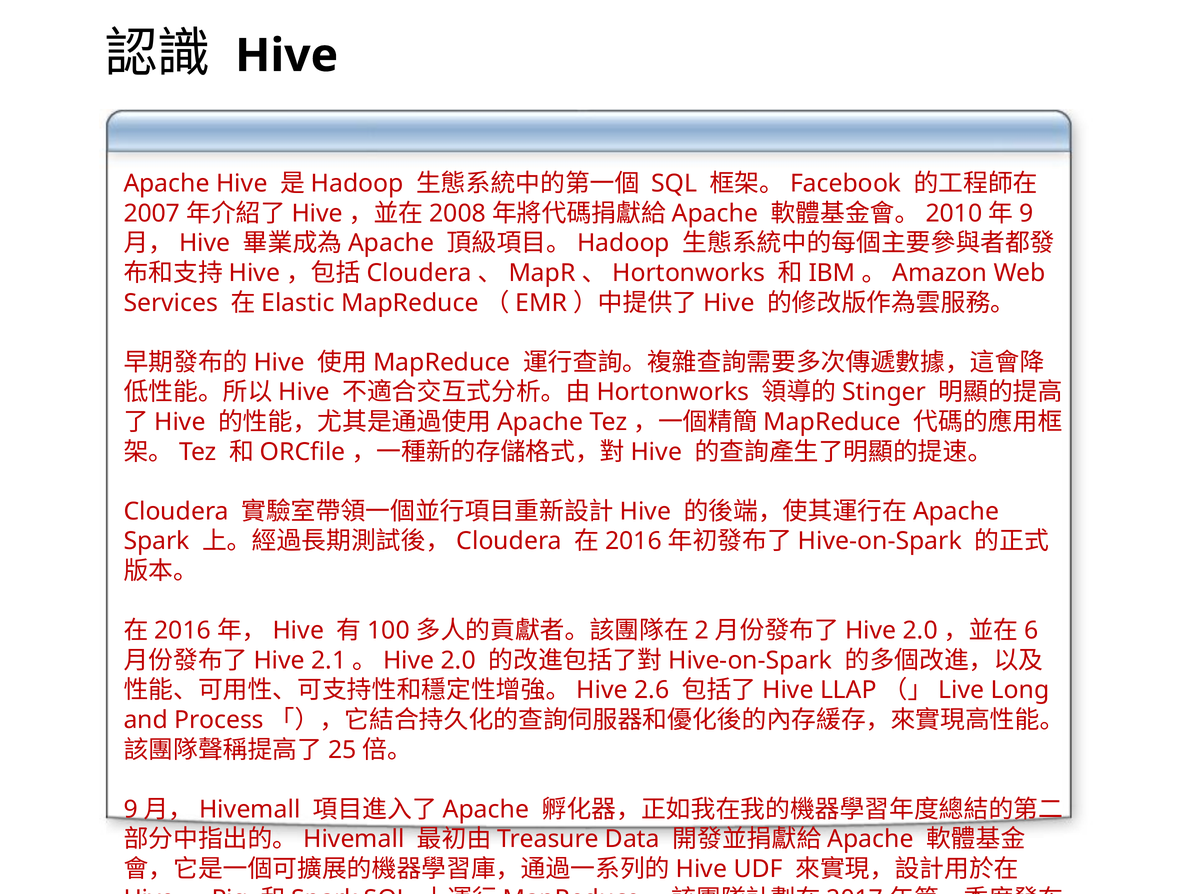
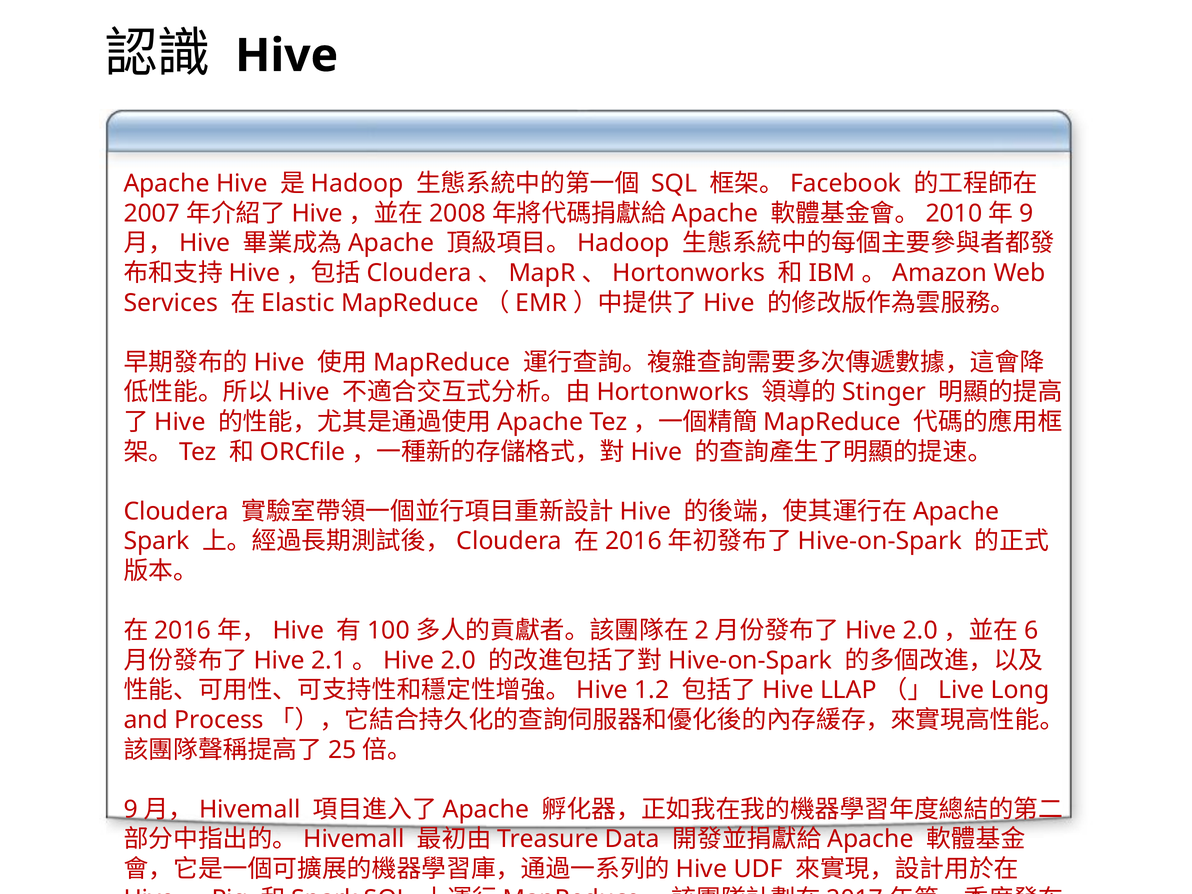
2.6: 2.6 -> 1.2 (652, 690)
